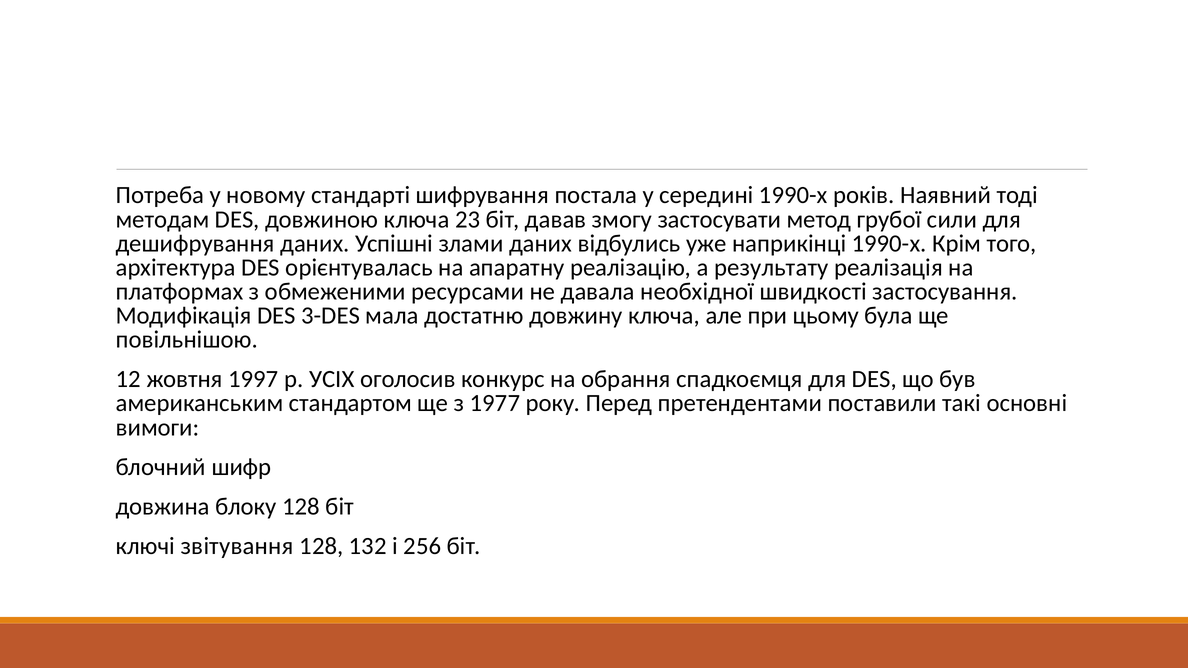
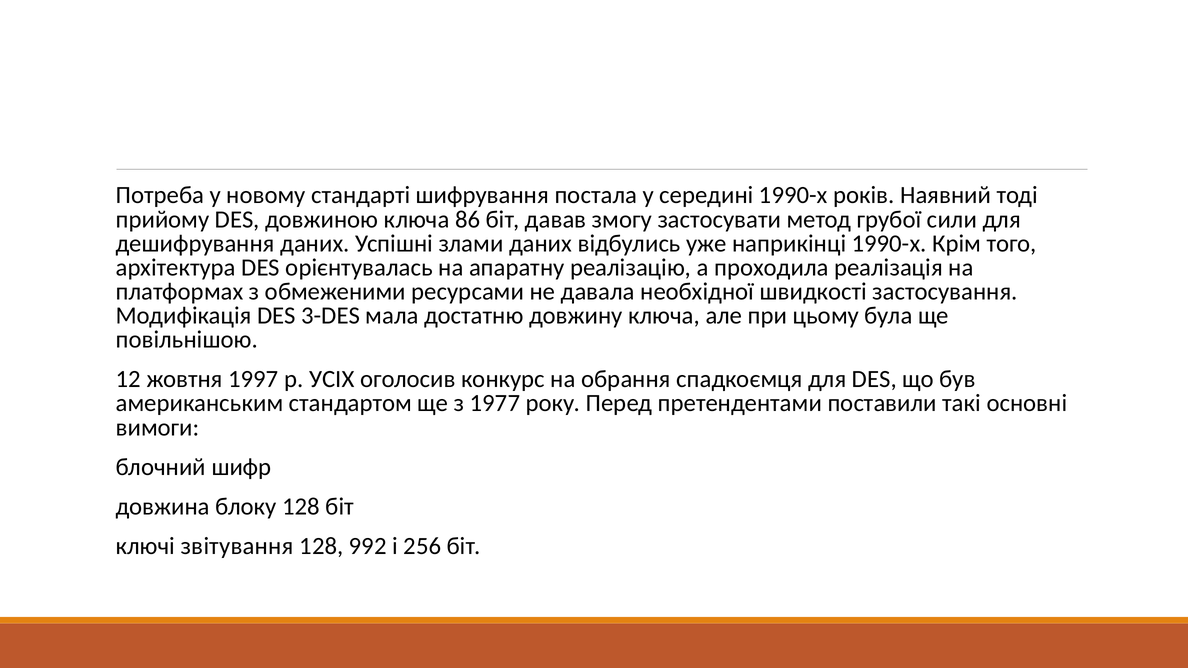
методам: методам -> прийому (163, 219)
23: 23 -> 86 (468, 219)
результату: результату -> проходила (771, 268)
132: 132 -> 992 (368, 546)
